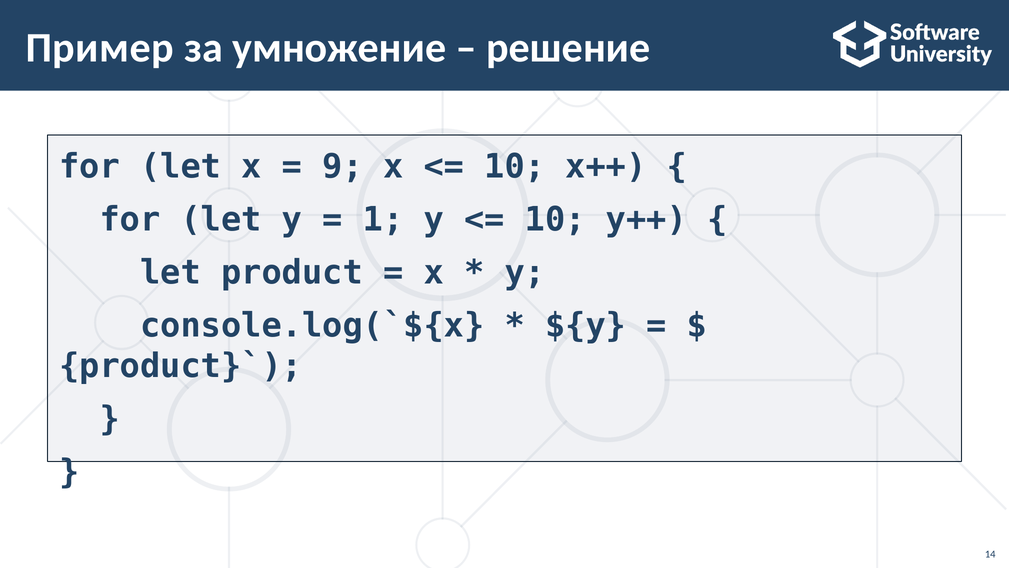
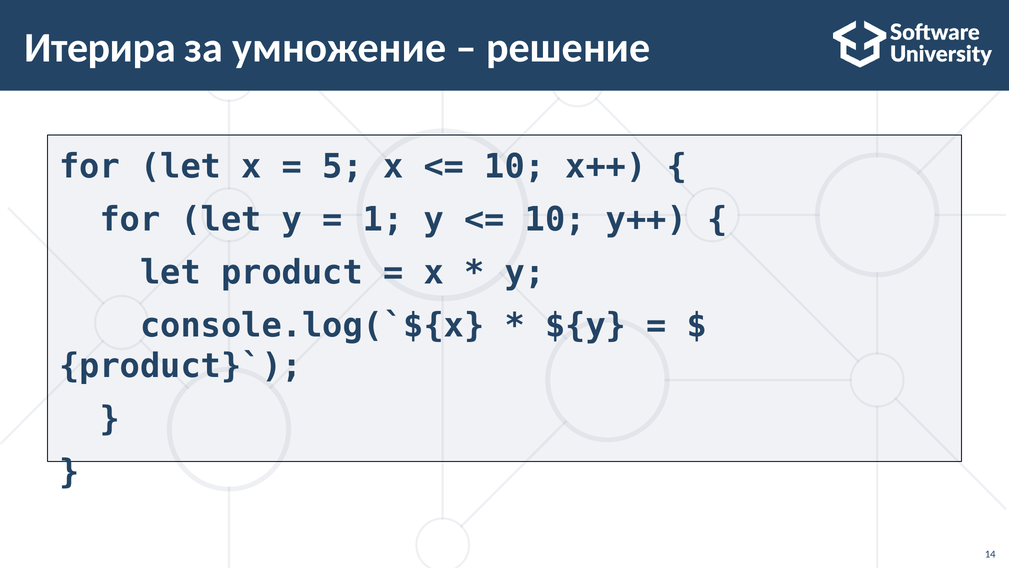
Пример: Пример -> Итерира (100, 48)
9: 9 -> 5 (343, 166)
